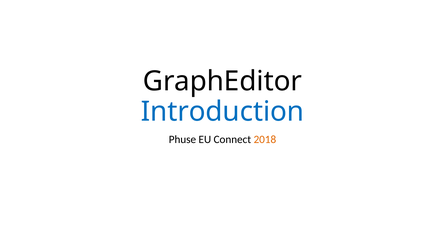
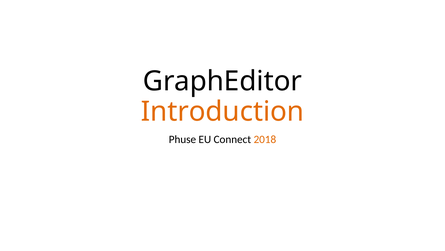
Introduction colour: blue -> orange (222, 111)
